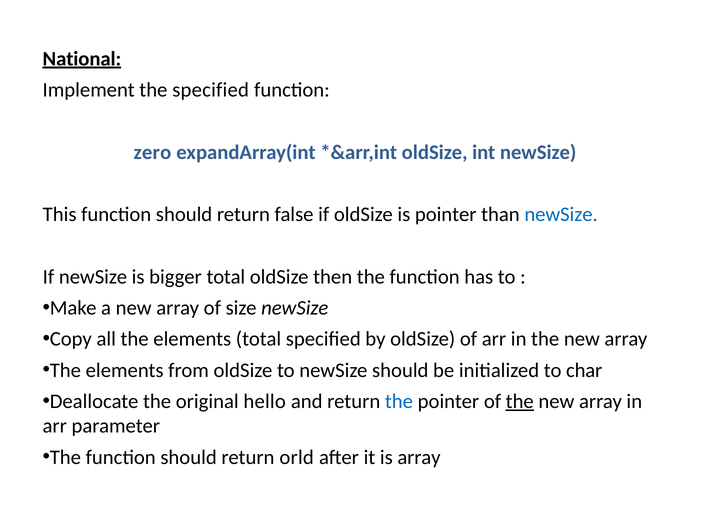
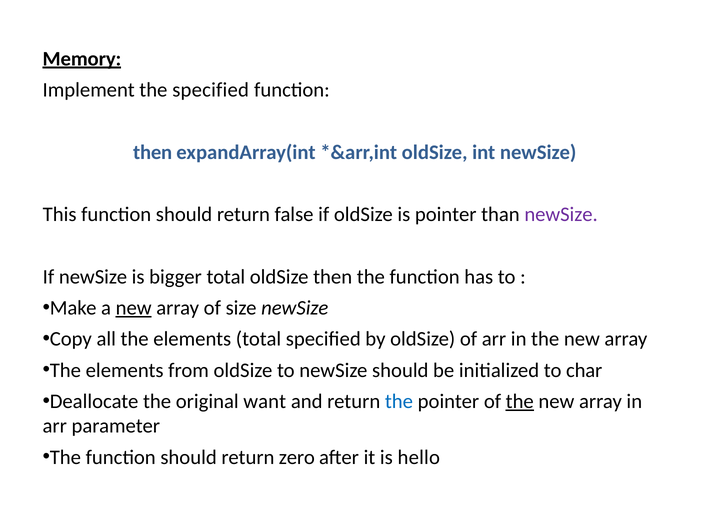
National: National -> Memory (82, 59)
zero: zero -> then (153, 152)
newSize colour: blue -> purple (561, 215)
new underline: none -> present (134, 308)
hello: hello -> want (265, 402)
orld: orld -> zero (297, 458)
is array: array -> hello (419, 458)
